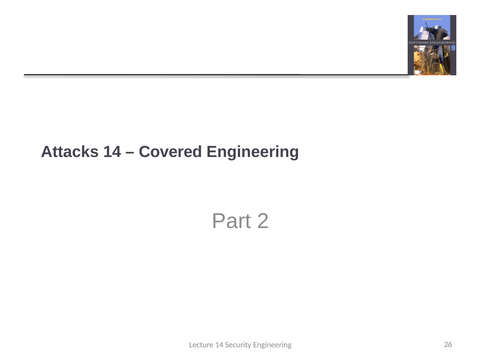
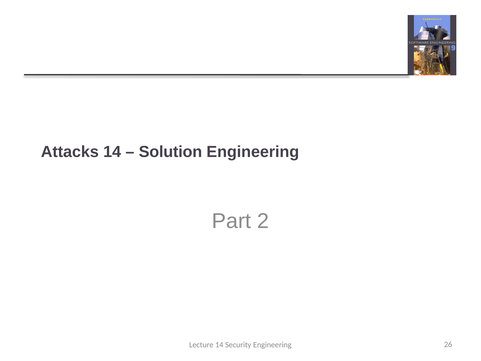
Covered: Covered -> Solution (170, 152)
